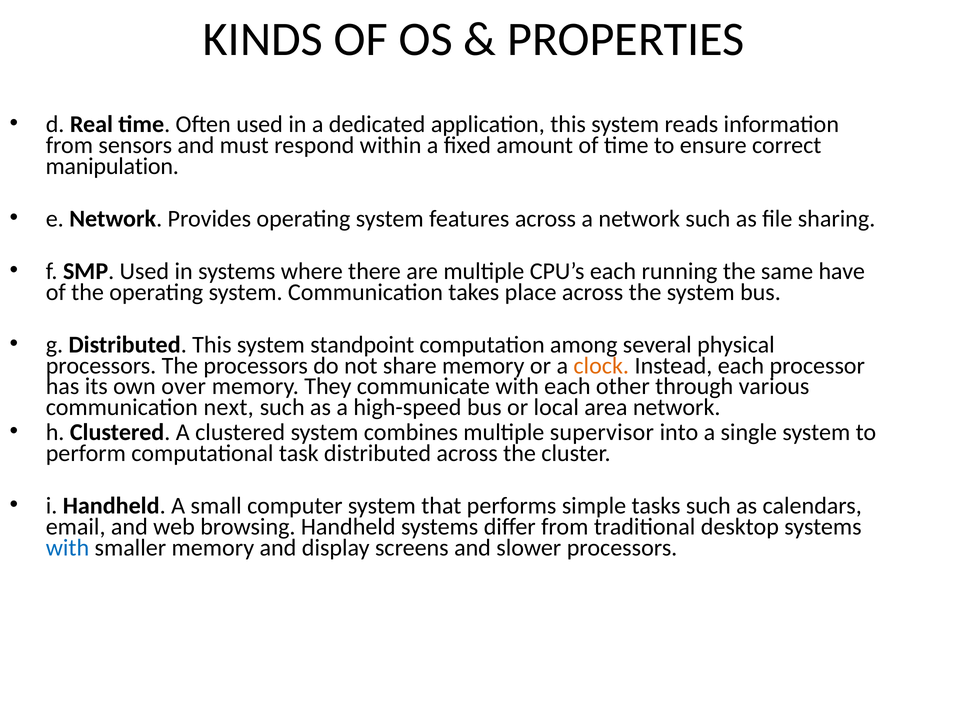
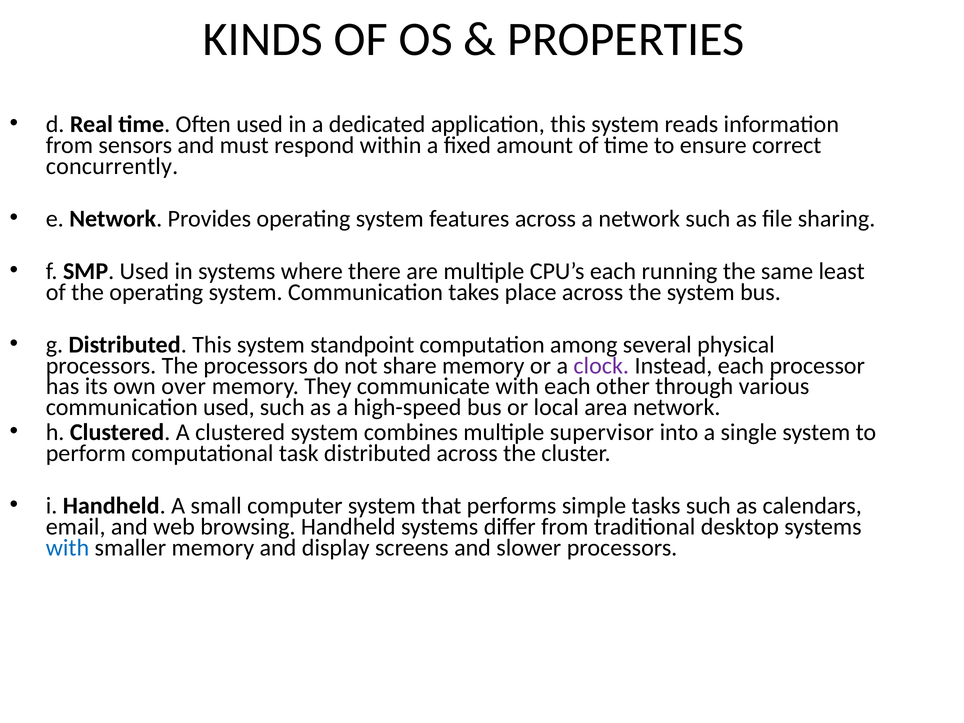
manipulation: manipulation -> concurrently (112, 166)
have: have -> least (842, 271)
clock colour: orange -> purple (601, 366)
communication next: next -> used (229, 407)
